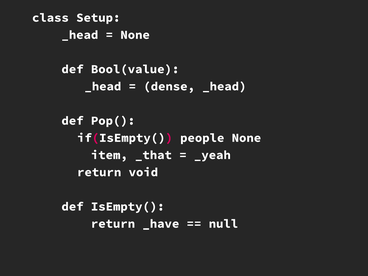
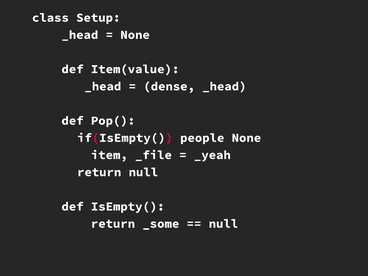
Bool(value: Bool(value -> Item(value (135, 69)
_that: _that -> _file (153, 155)
return void: void -> null (143, 172)
_have: _have -> _some (161, 224)
